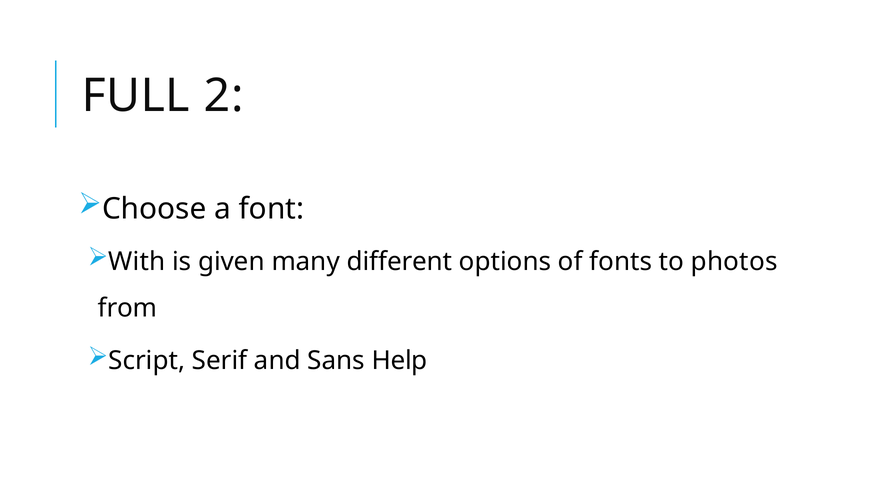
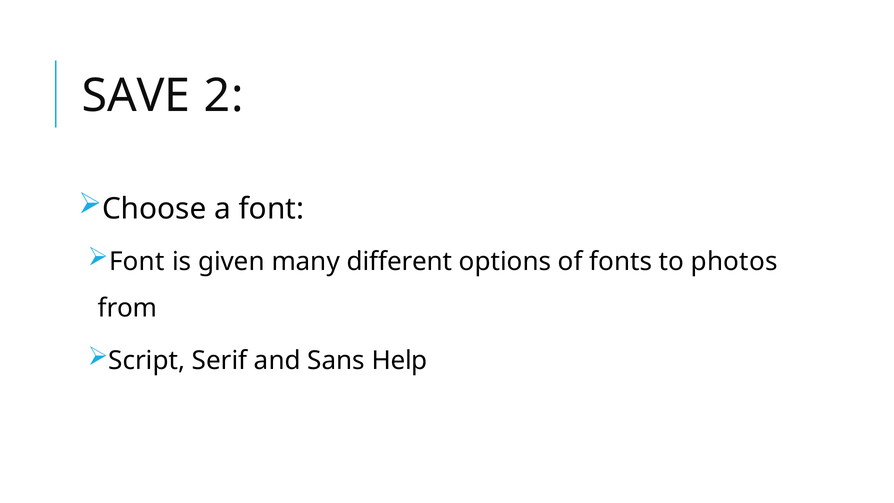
FULL: FULL -> SAVE (136, 96)
With: With -> Font (137, 261)
